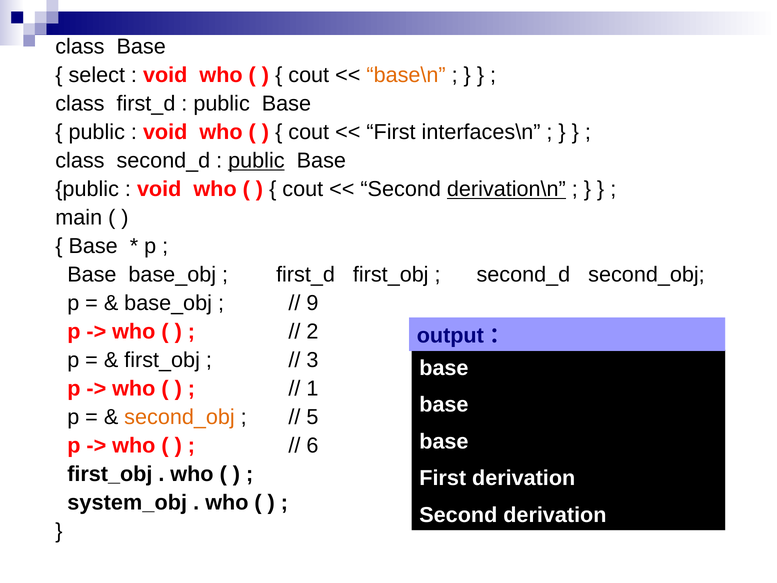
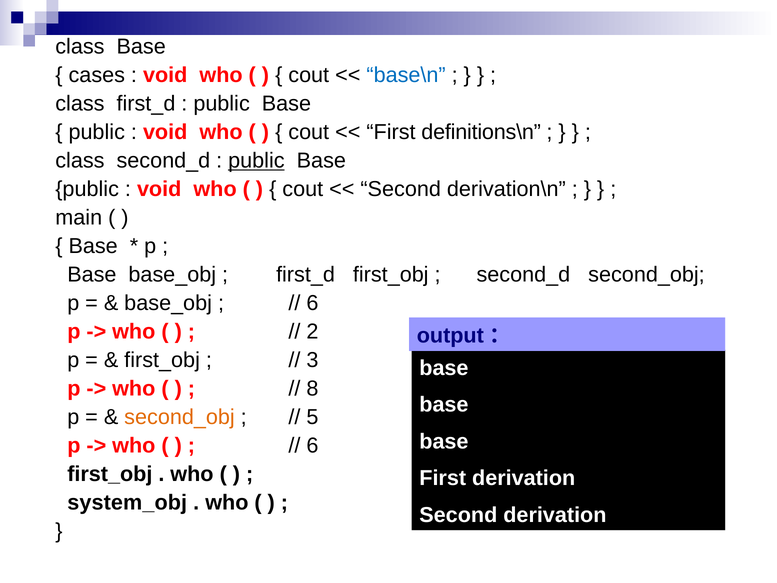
select: select -> cases (97, 75)
base\n colour: orange -> blue (406, 75)
interfaces\n: interfaces\n -> definitions\n (481, 132)
derivation\n underline: present -> none (506, 189)
9: 9 -> 6 (312, 303)
1: 1 -> 8 (312, 389)
